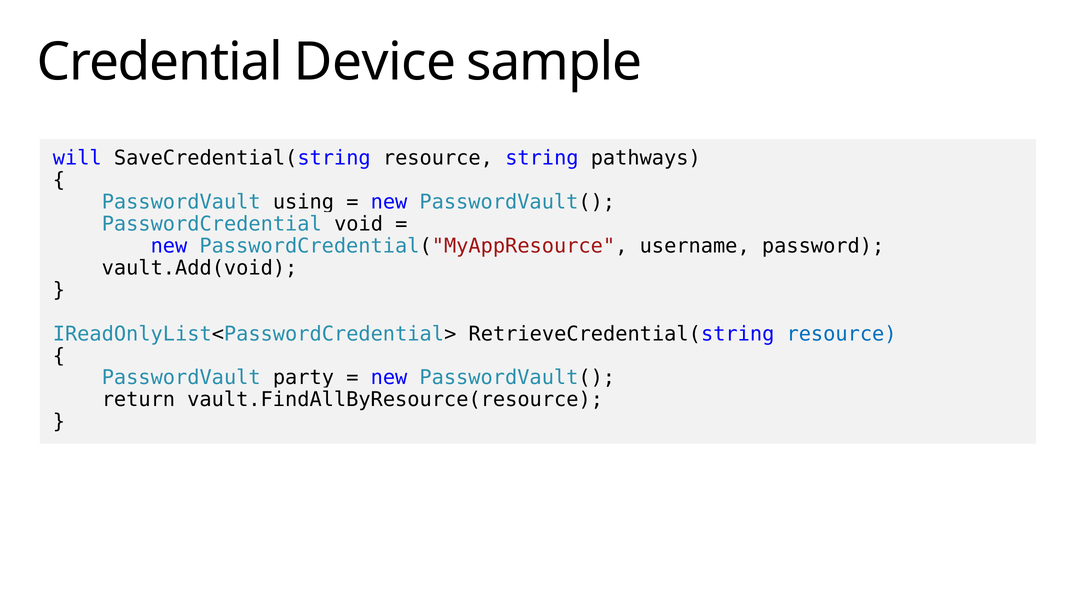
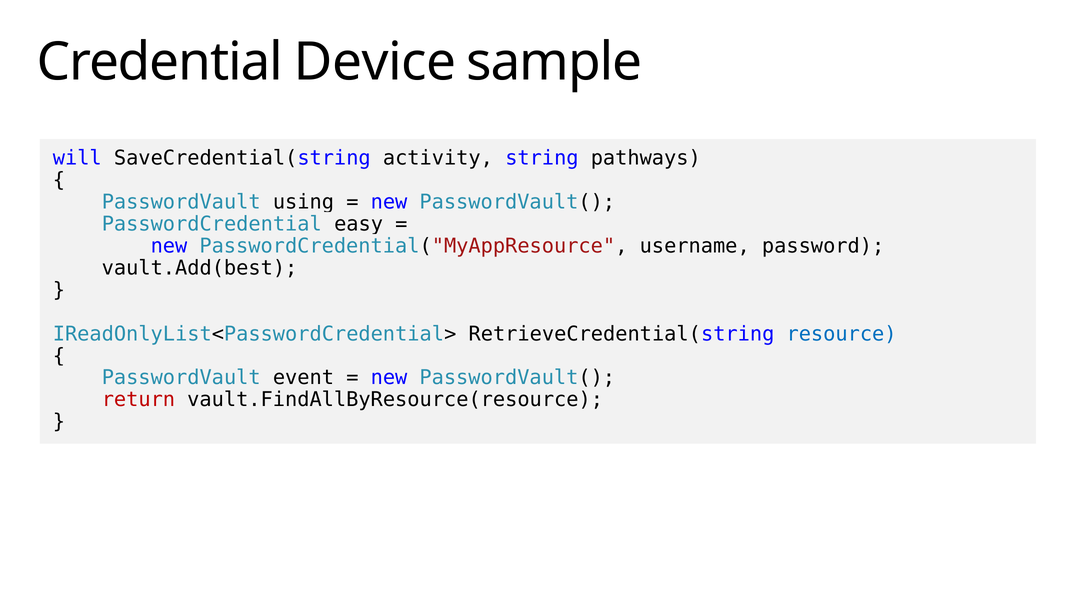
SaveCredential(string resource: resource -> activity (438, 158)
void: void -> easy (359, 224)
vault.Add(void: vault.Add(void -> vault.Add(best (200, 268)
party: party -> event (303, 378)
return colour: black -> red (138, 400)
